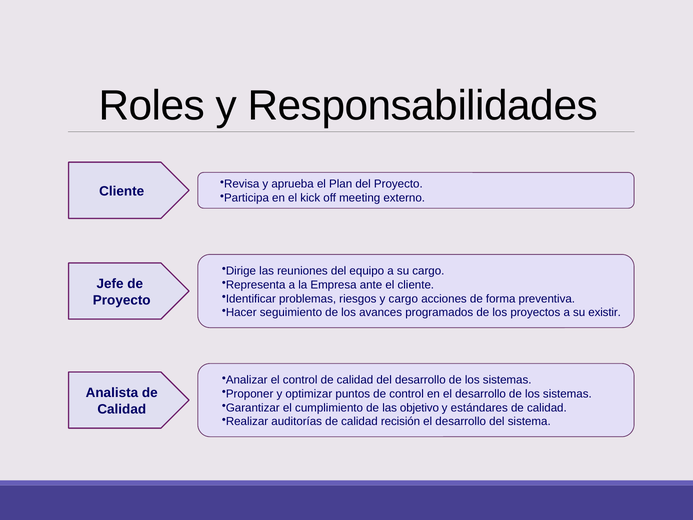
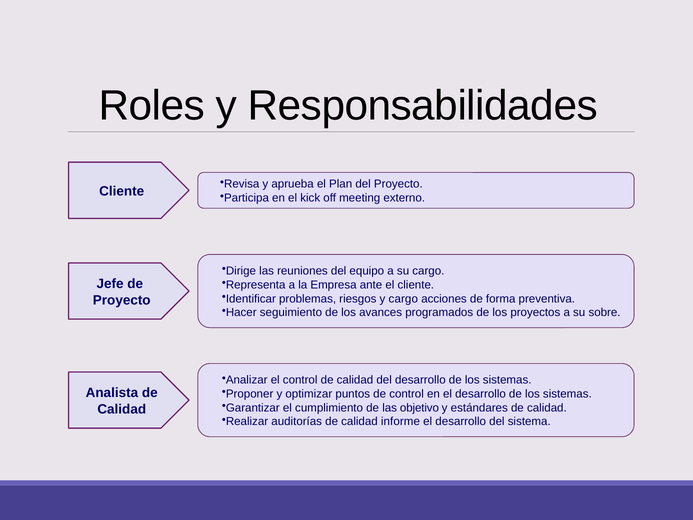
existir: existir -> sobre (605, 312)
recisión: recisión -> informe (400, 421)
